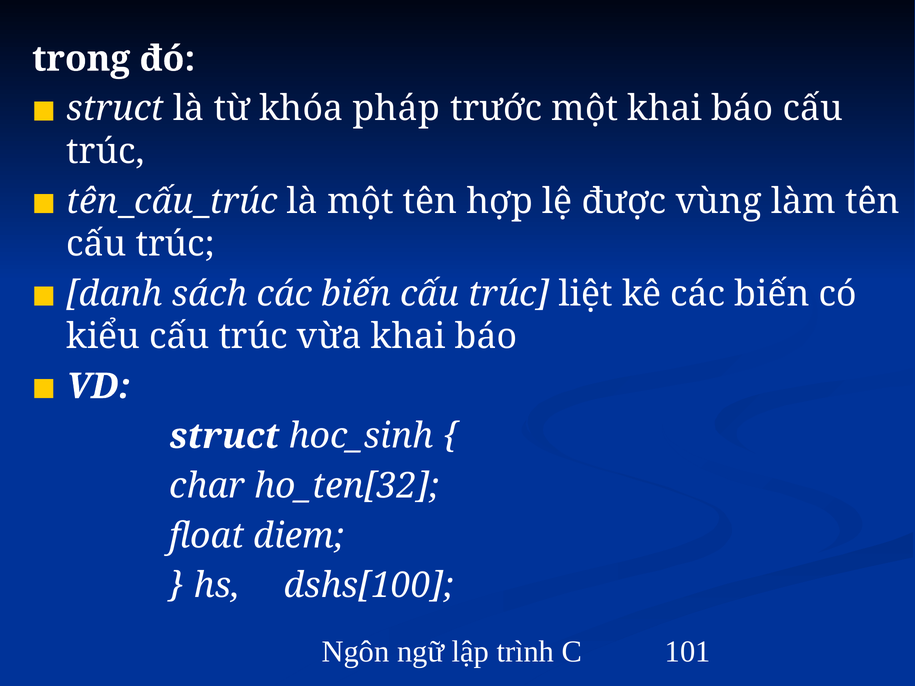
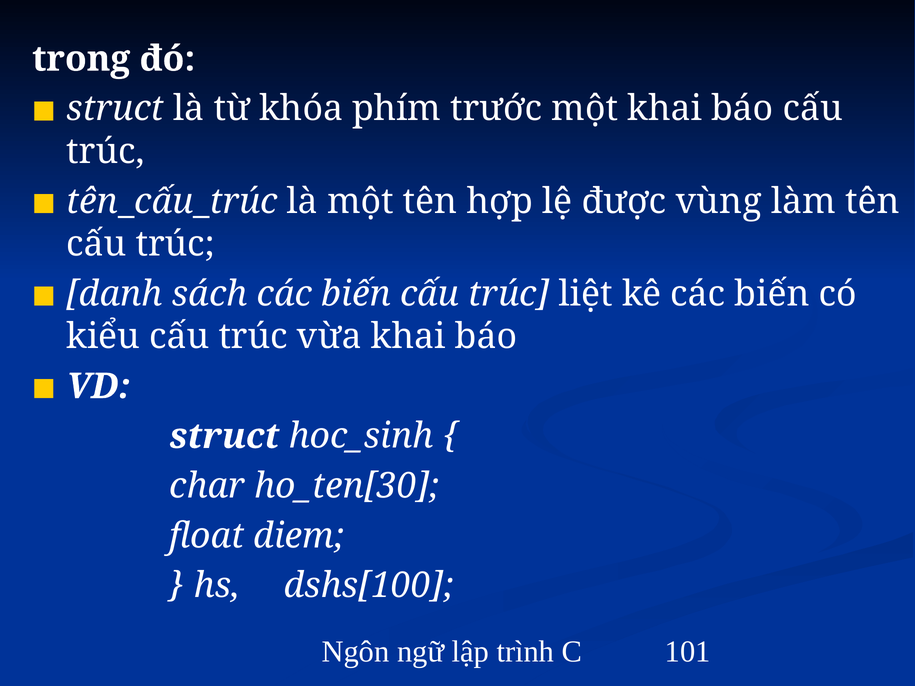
pháp: pháp -> phím (397, 109)
ho_ten[32: ho_ten[32 -> ho_ten[30 (347, 486)
